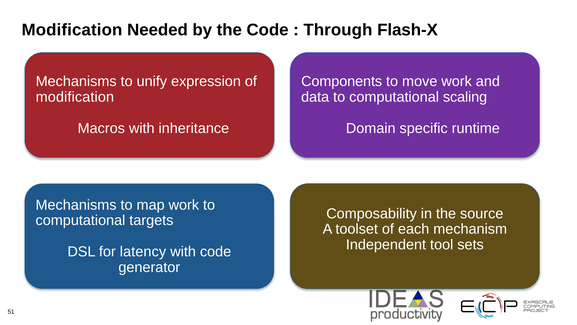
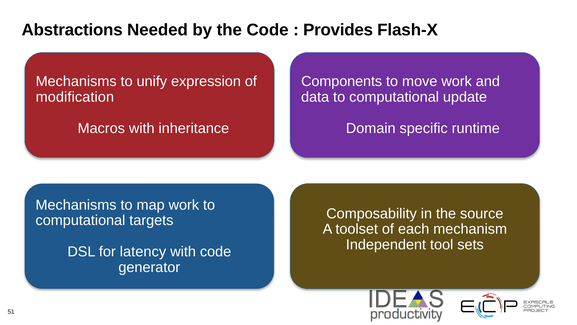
Modification: Modification -> Abstractions (72, 30)
Through: Through -> Provides (338, 30)
scaling: scaling -> update (465, 97)
